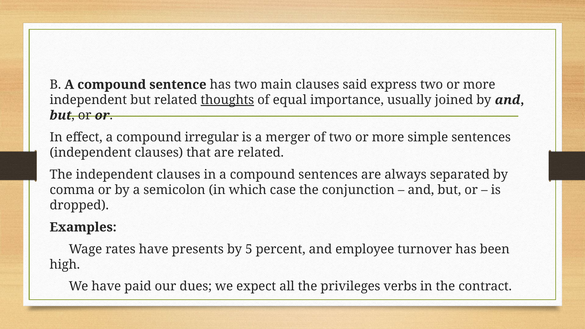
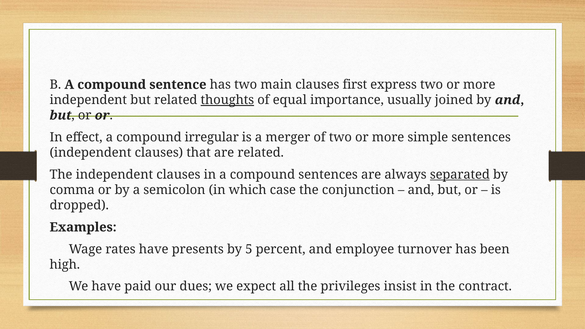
said: said -> first (355, 85)
separated underline: none -> present (460, 175)
verbs: verbs -> insist (400, 286)
